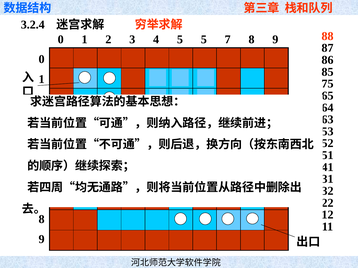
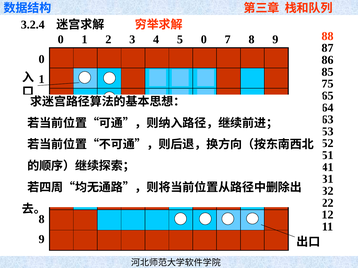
5 5: 5 -> 0 (204, 40)
